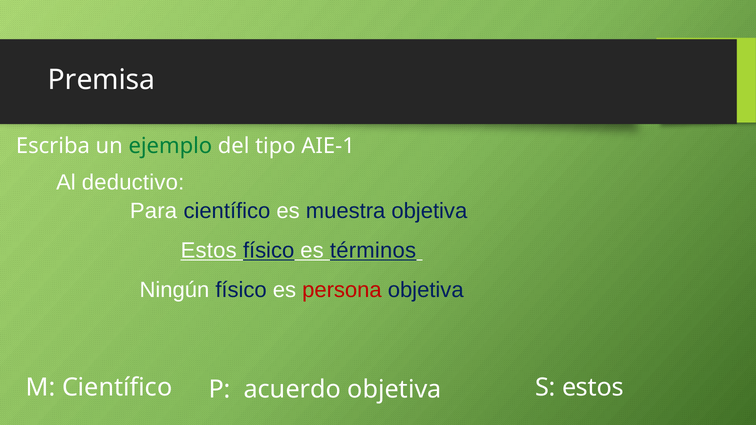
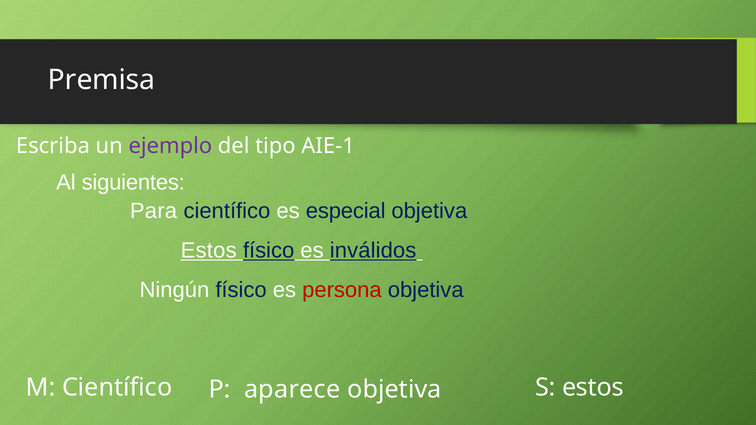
ejemplo colour: green -> purple (170, 146)
deductivo: deductivo -> siguientes (133, 183)
muestra: muestra -> especial (346, 211)
términos: términos -> inválidos (373, 251)
acuerdo: acuerdo -> aparece (292, 389)
